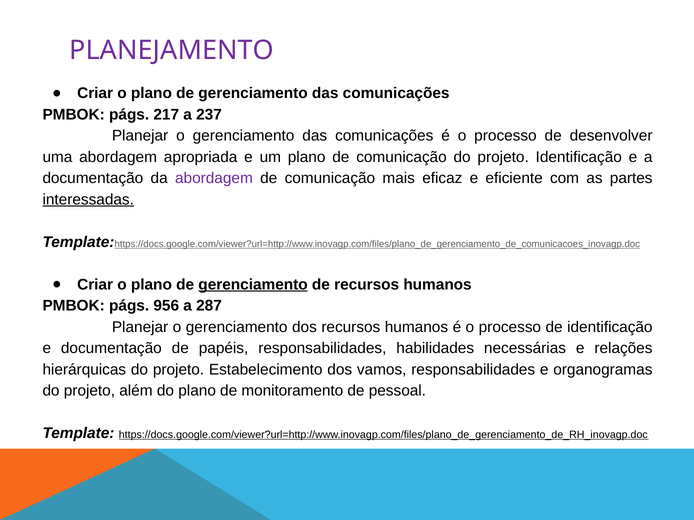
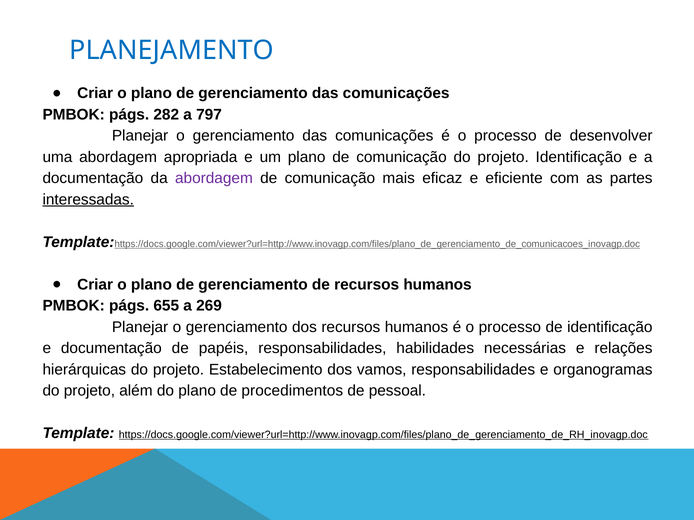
PLANEJAMENTO colour: purple -> blue (172, 50)
217: 217 -> 282 (166, 115)
237: 237 -> 797 (209, 115)
gerenciamento underline: present -> none (253, 285)
956: 956 -> 655 (166, 306)
287: 287 -> 269 (209, 306)
monitoramento: monitoramento -> procedimentos (292, 391)
